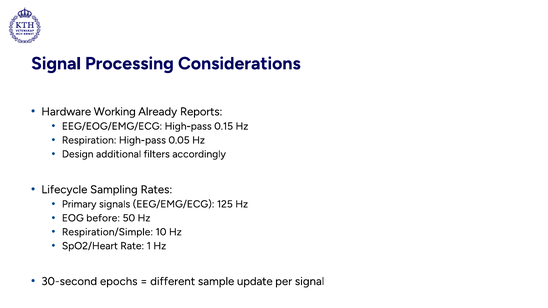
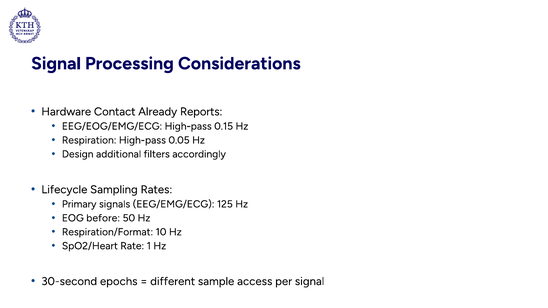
Working: Working -> Contact (115, 112)
Respiration/Simple: Respiration/Simple -> Respiration/Format (107, 232)
update: update -> access (255, 282)
